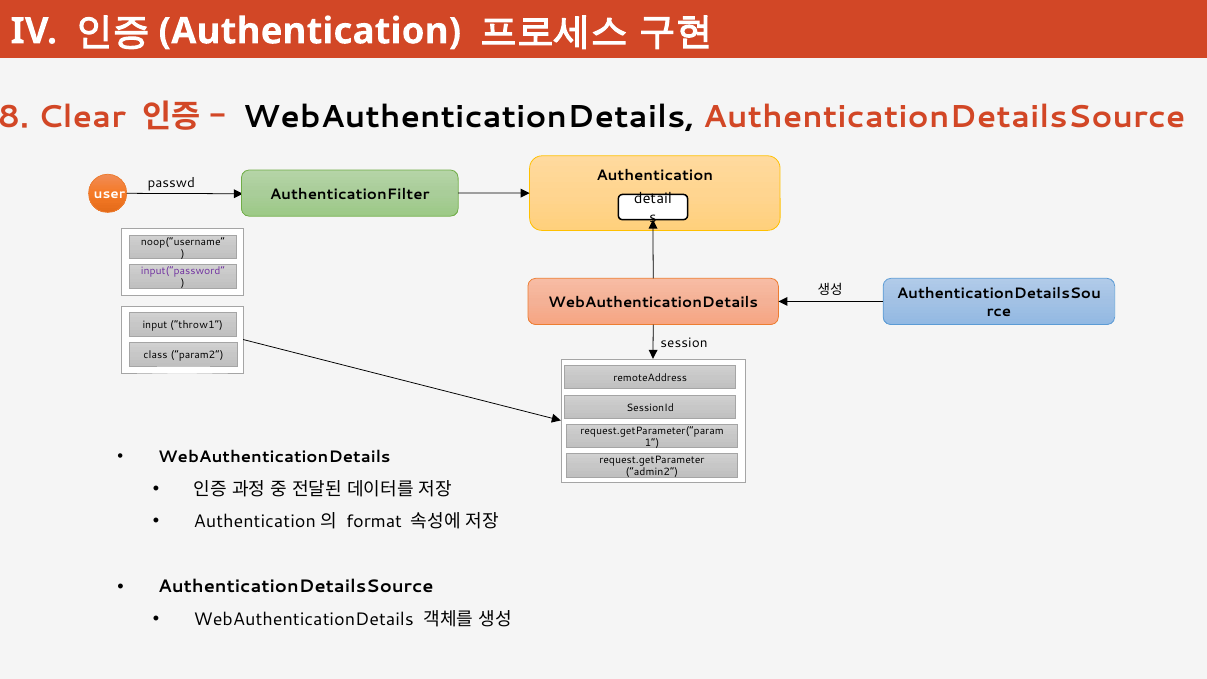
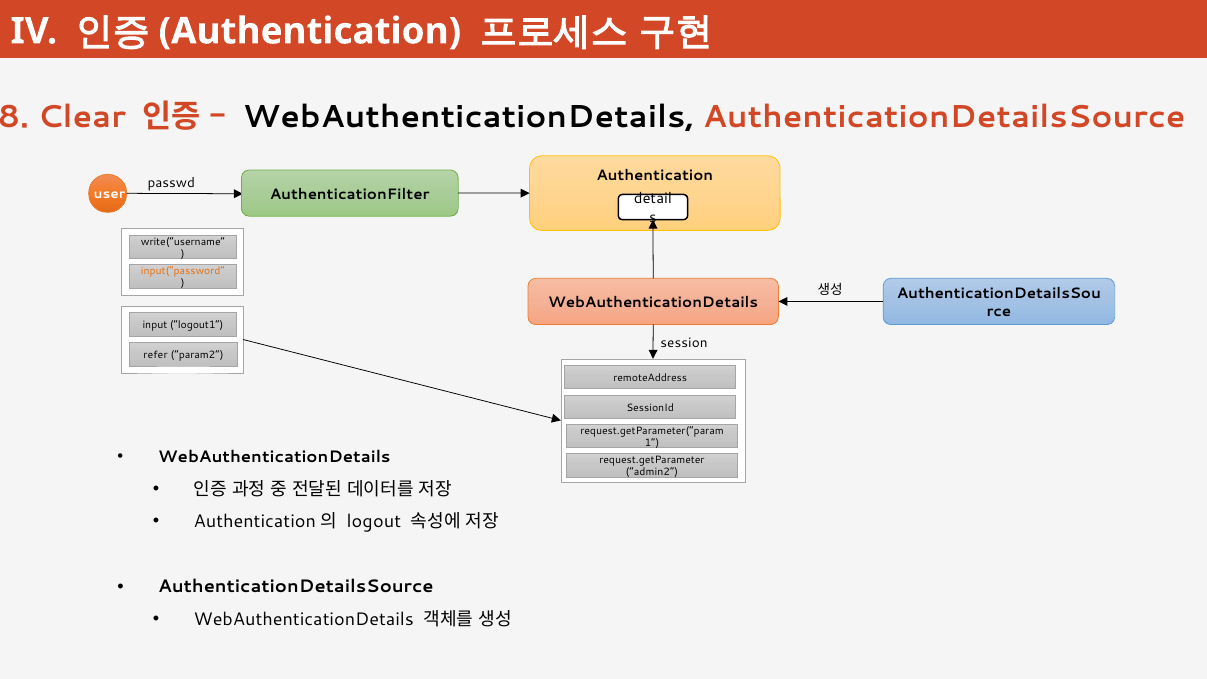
noop(“username: noop(“username -> write(“username (183, 242)
input(“password colour: purple -> orange (183, 271)
throw1: throw1 -> logout1 (197, 325)
class: class -> refer (156, 355)
format: format -> logout (374, 522)
